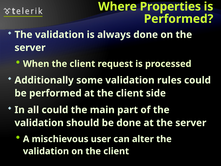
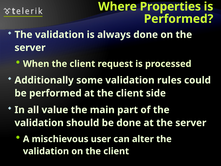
all could: could -> value (55, 110)
